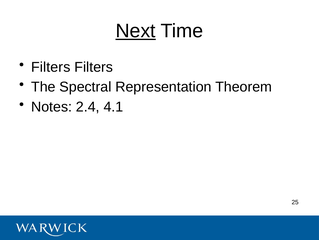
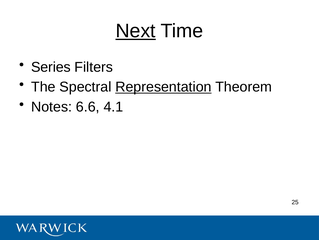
Filters: Filters -> Series (51, 67)
Representation underline: none -> present (163, 87)
2.4: 2.4 -> 6.6 (88, 107)
